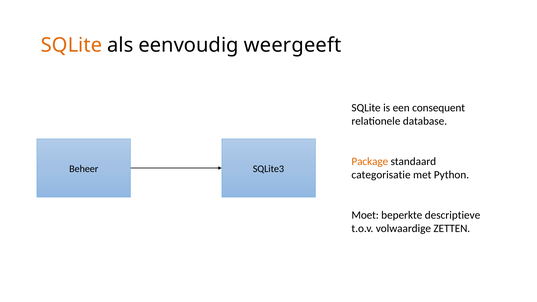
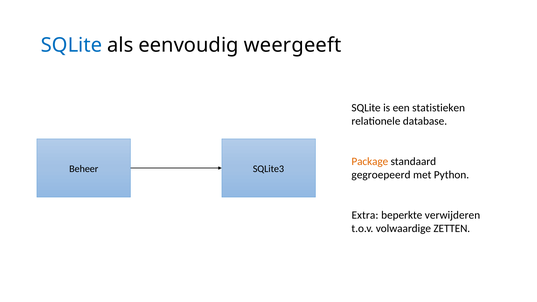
SQLite colour: orange -> blue (71, 45)
consequent: consequent -> statistieken (439, 108)
categorisatie: categorisatie -> gegroepeerd (381, 175)
Moet: Moet -> Extra (365, 215)
descriptieve: descriptieve -> verwijderen (453, 215)
